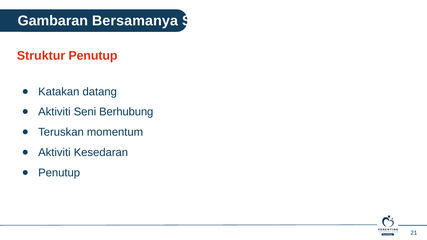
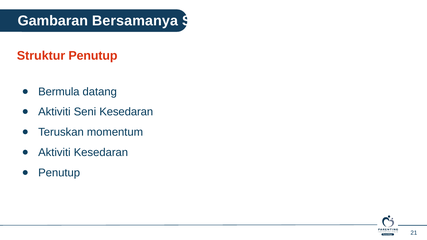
Katakan: Katakan -> Bermula (59, 92)
Seni Berhubung: Berhubung -> Kesedaran (126, 112)
